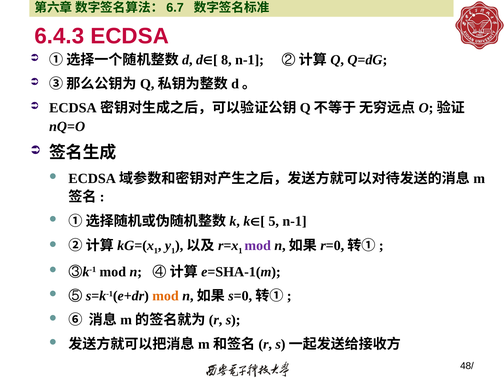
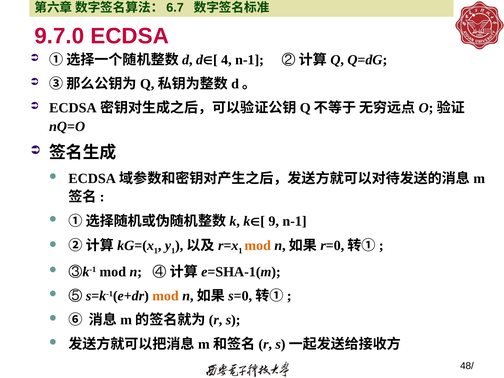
6.4.3: 6.4.3 -> 9.7.0 (59, 36)
8: 8 -> 4 (226, 60)
5: 5 -> 9 (274, 221)
mod colour: purple -> orange (258, 245)
